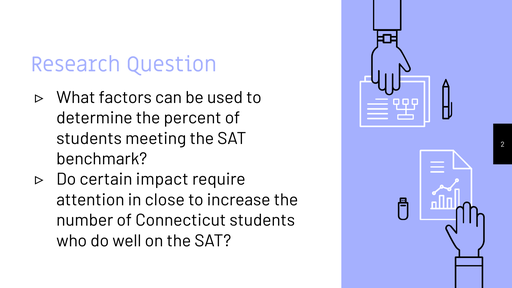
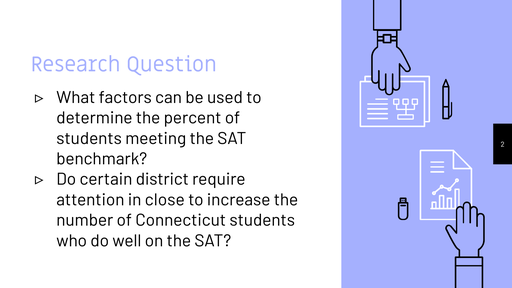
impact: impact -> district (162, 179)
